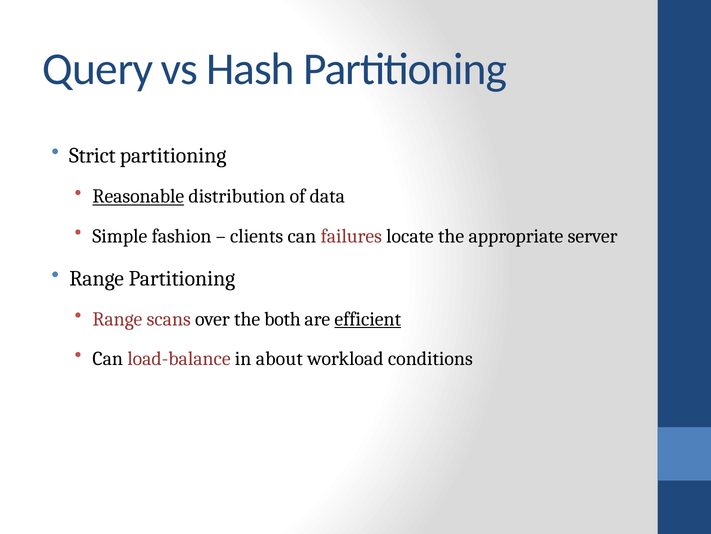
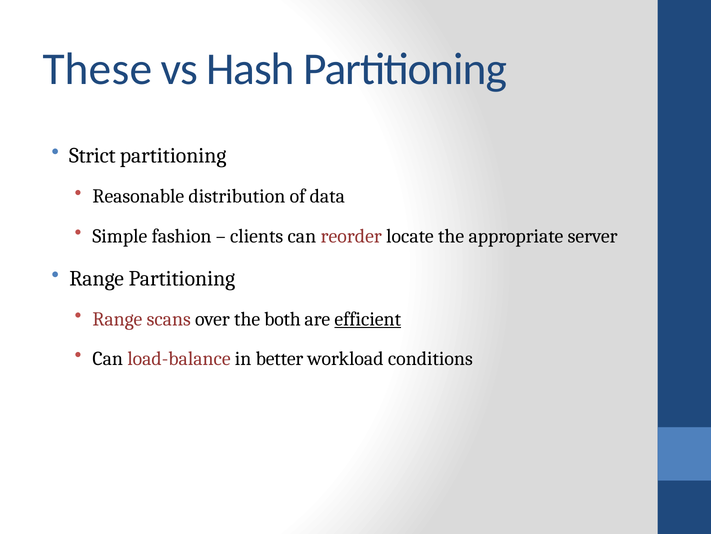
Query: Query -> These (97, 69)
Reasonable underline: present -> none (138, 196)
failures: failures -> reorder (351, 236)
about: about -> better (279, 358)
